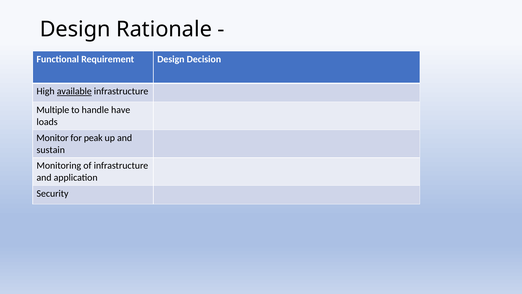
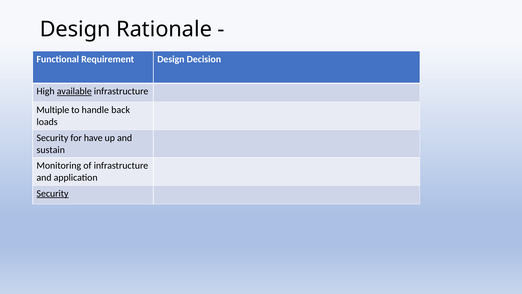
have: have -> back (121, 110)
Monitor: Monitor -> Security (52, 138)
peak: peak -> have (93, 138)
Security underline: none -> present (53, 193)
